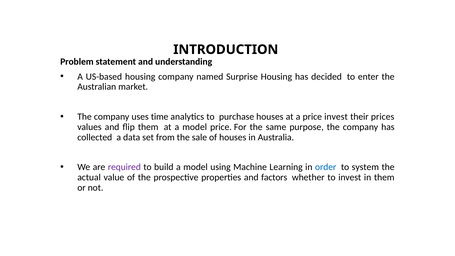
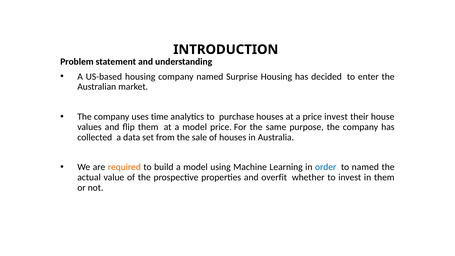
prices: prices -> house (383, 117)
required colour: purple -> orange (124, 167)
to system: system -> named (365, 167)
factors: factors -> overfit (274, 177)
